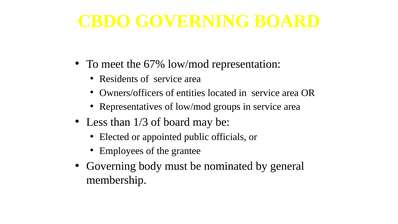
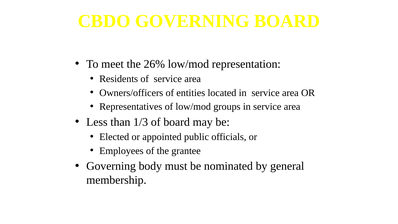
67%: 67% -> 26% (154, 64)
